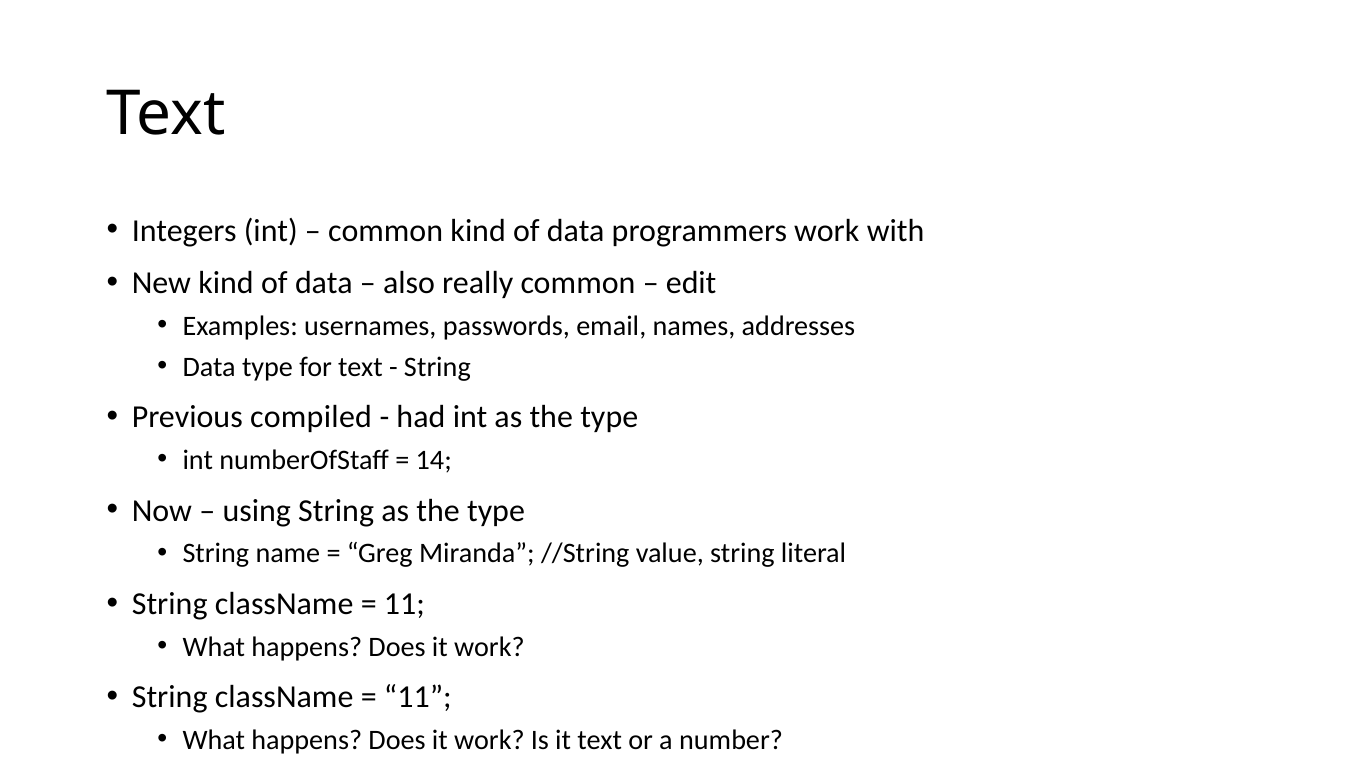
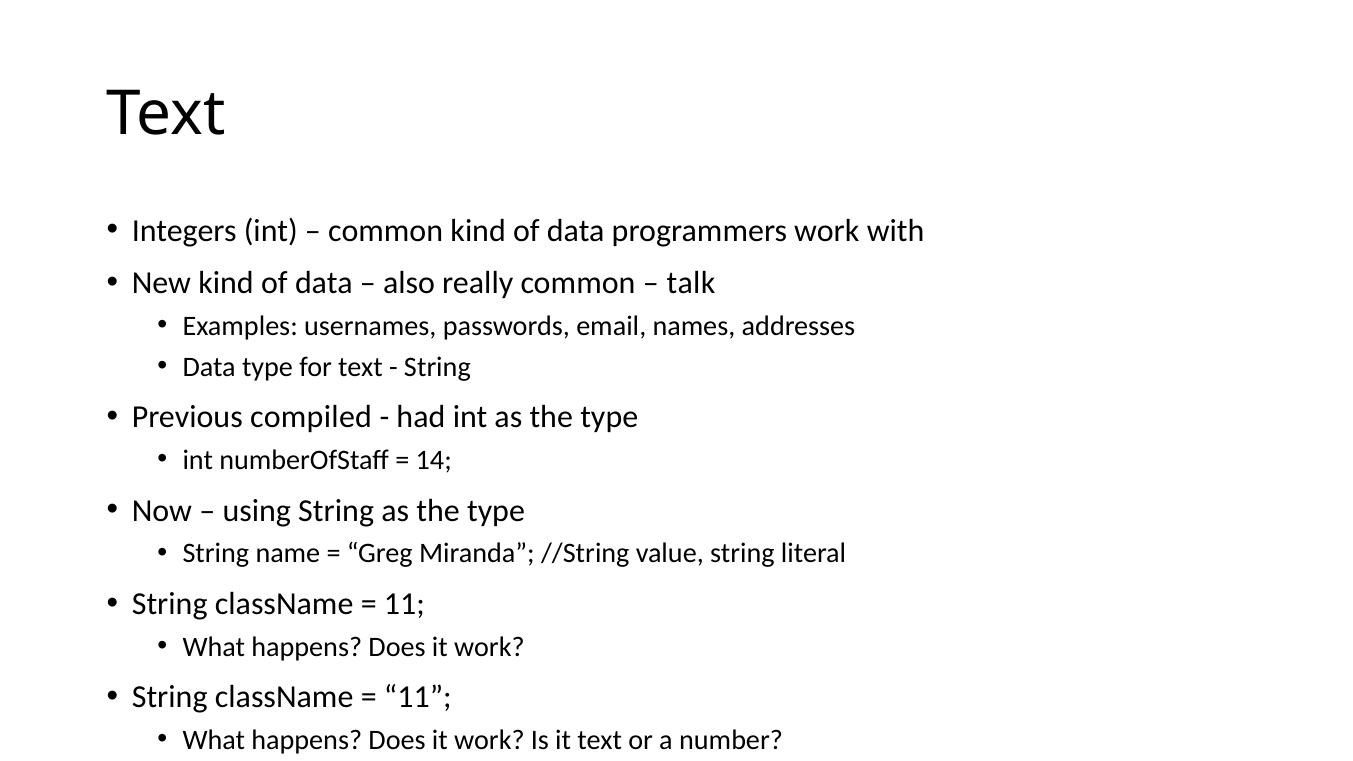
edit: edit -> talk (691, 283)
